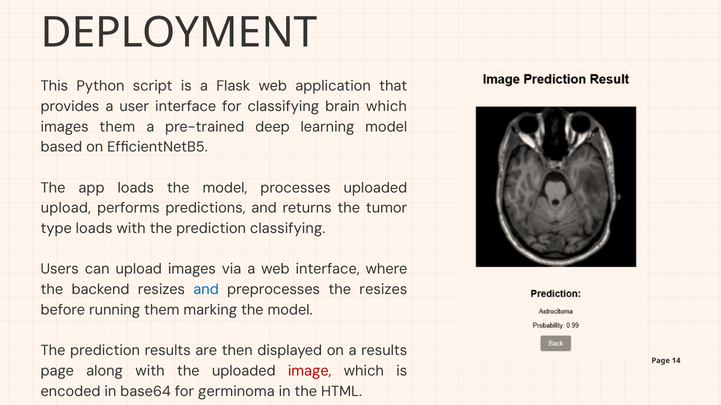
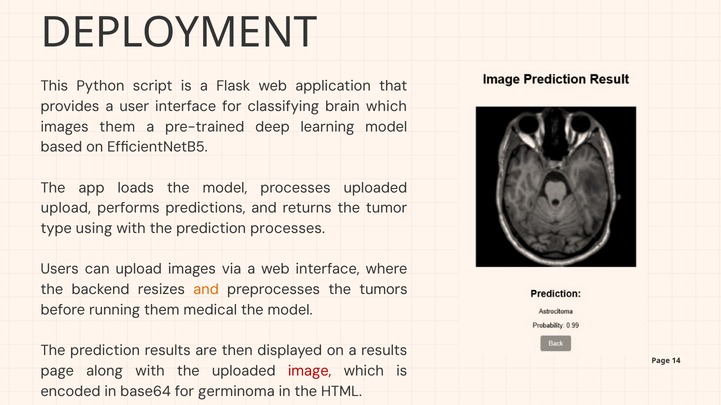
type loads: loads -> using (94, 229)
prediction classifying: classifying -> processes (288, 229)
and colour: blue -> orange (206, 290)
the resizes: resizes -> tumors (383, 290)
marking: marking -> medical (210, 310)
